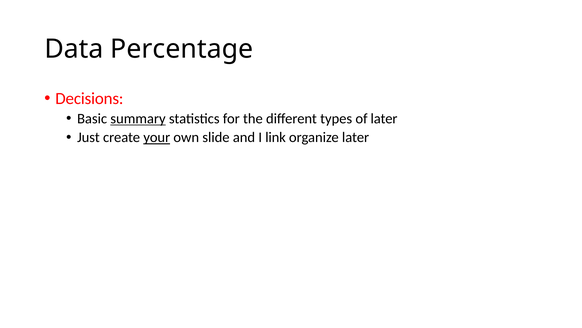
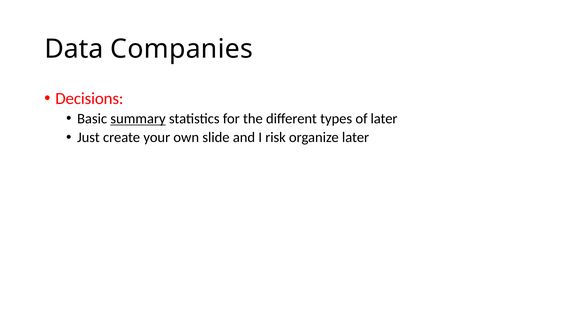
Percentage: Percentage -> Companies (182, 49)
your underline: present -> none (157, 137)
link: link -> risk (276, 137)
